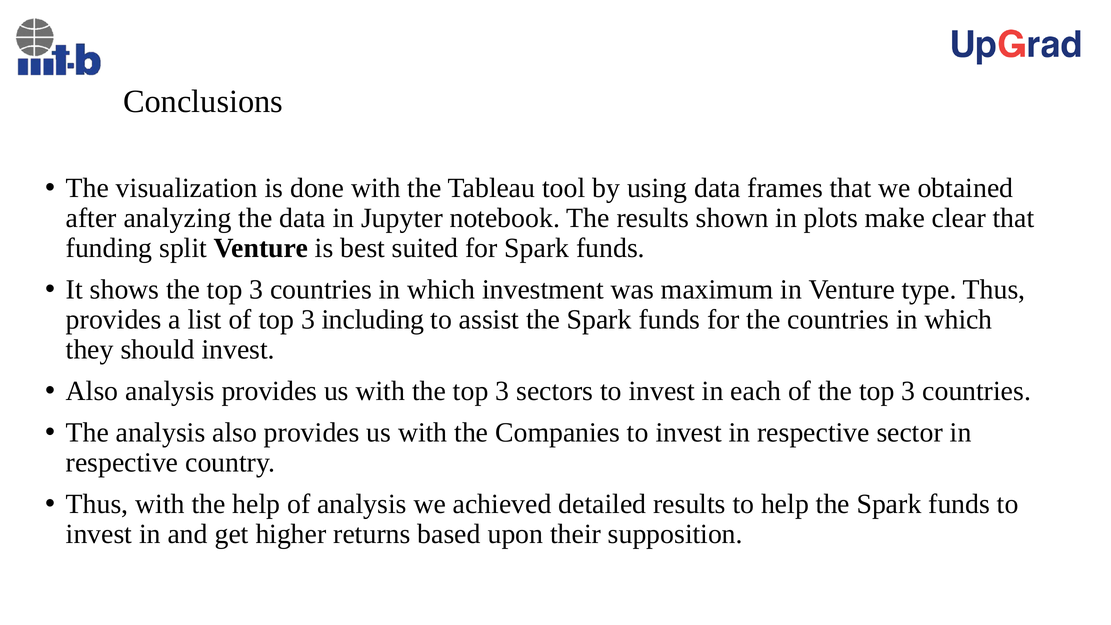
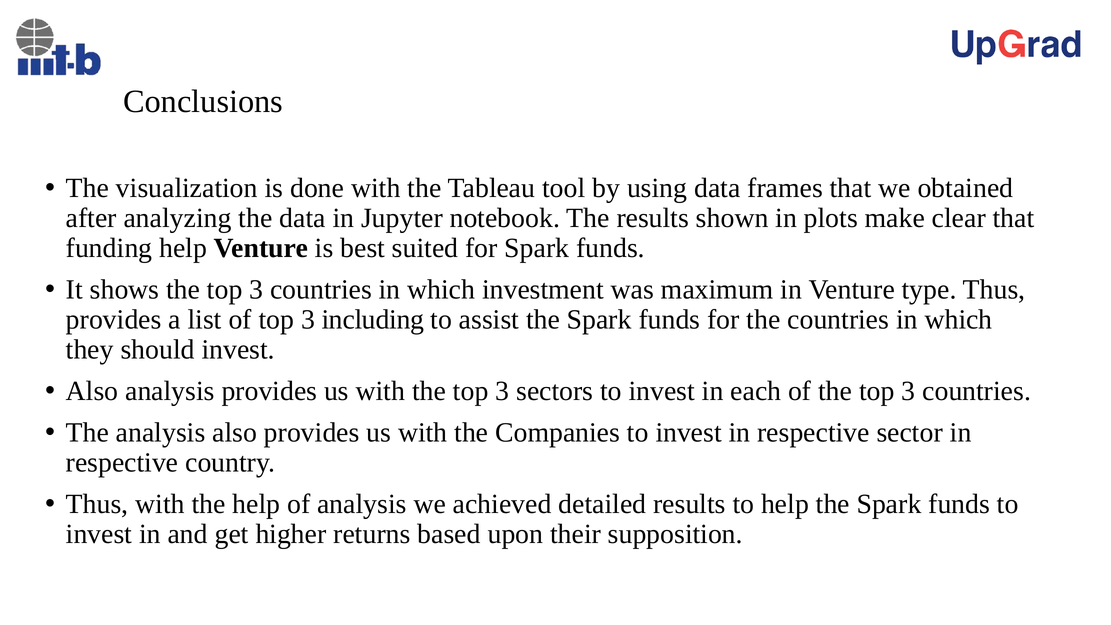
funding split: split -> help (183, 248)
